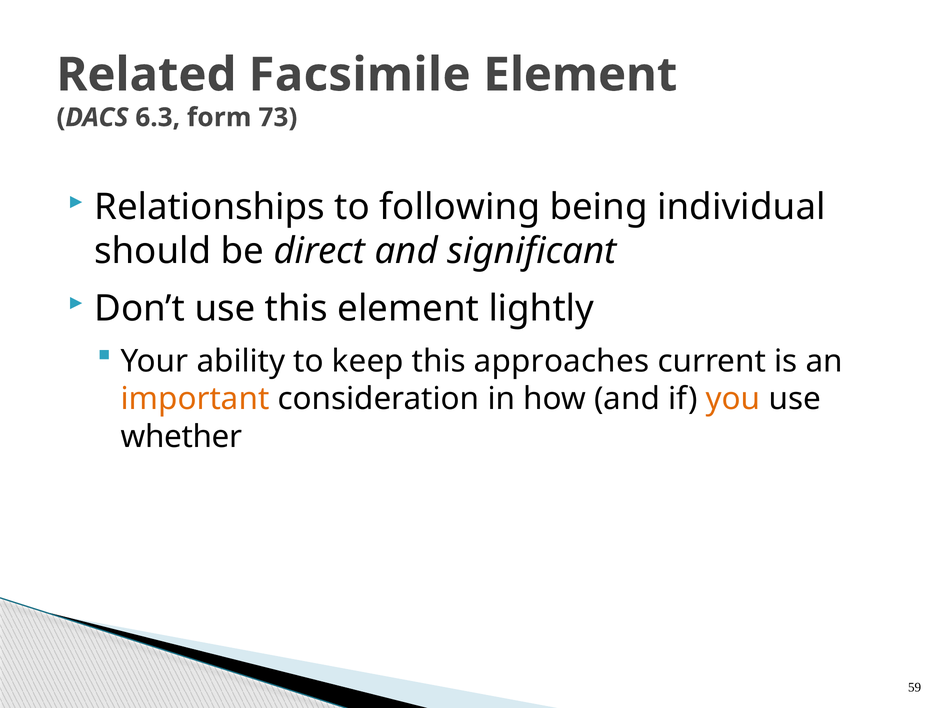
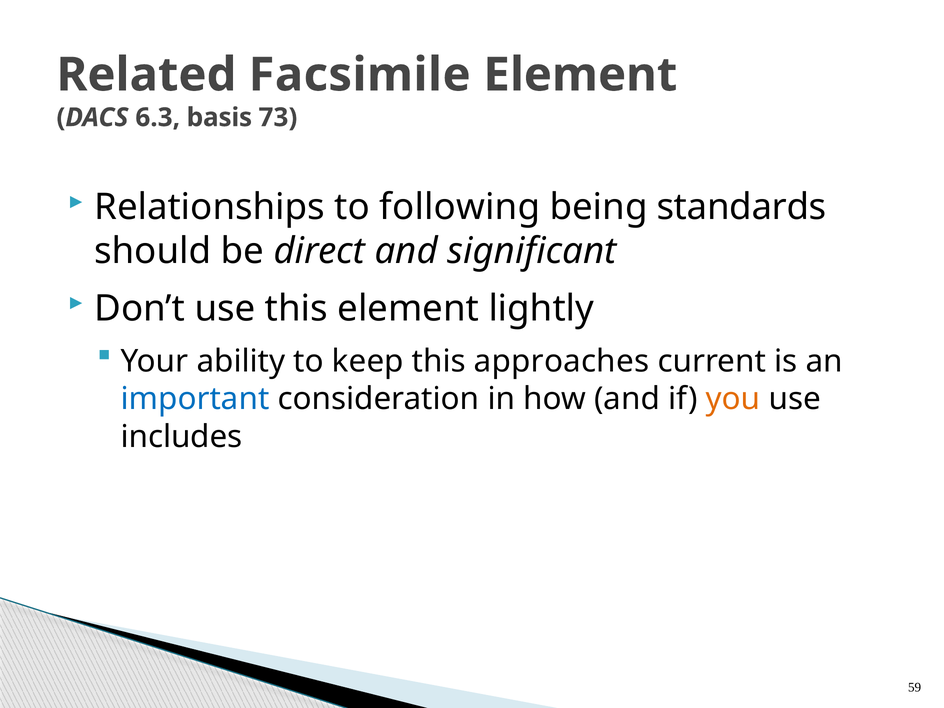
form: form -> basis (219, 117)
individual: individual -> standards (742, 207)
important colour: orange -> blue (195, 399)
whether: whether -> includes (181, 437)
